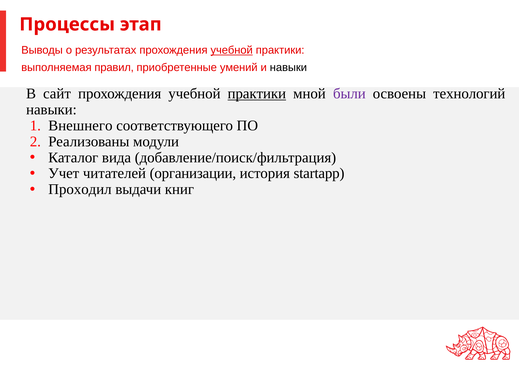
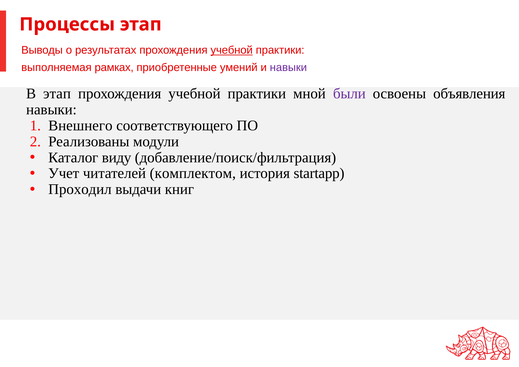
правил: правил -> рамках (114, 68)
навыки colour: black -> purple (288, 68)
В сайт: сайт -> этап (57, 94)
практики underline: present -> none (257, 94)
технологий: технологий -> объявления (469, 94)
вида: вида -> виду (117, 157)
организации: организации -> комплектом (193, 173)
